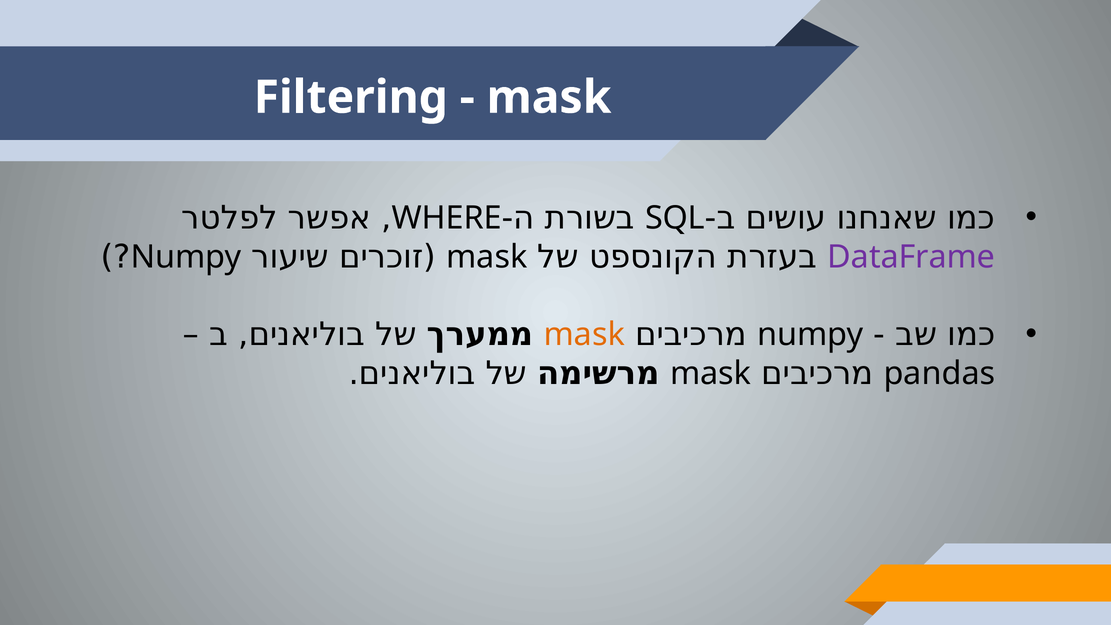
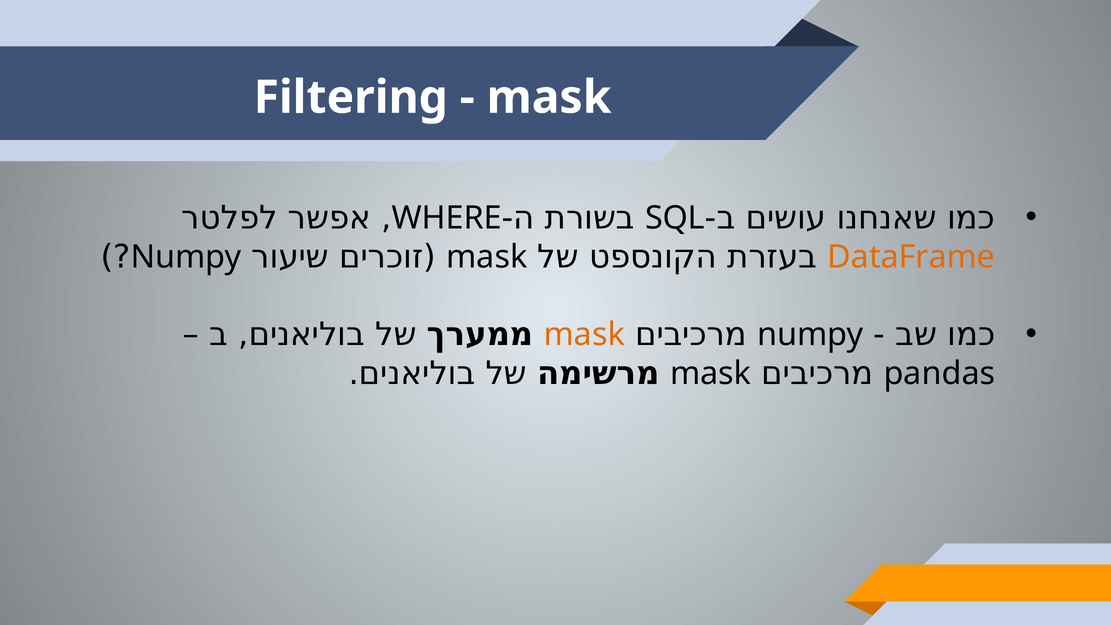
DataFrame colour: purple -> orange (911, 257)
